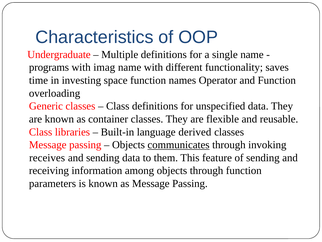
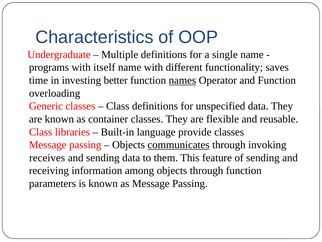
imag: imag -> itself (104, 67)
space: space -> better (116, 80)
names underline: none -> present (182, 80)
derived: derived -> provide (195, 132)
